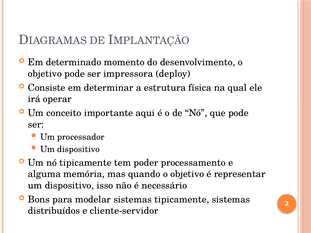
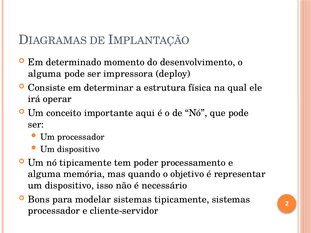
objetivo: objetivo -> alguma (45, 74)
distribuídos: distribuídos -> processador (54, 211)
